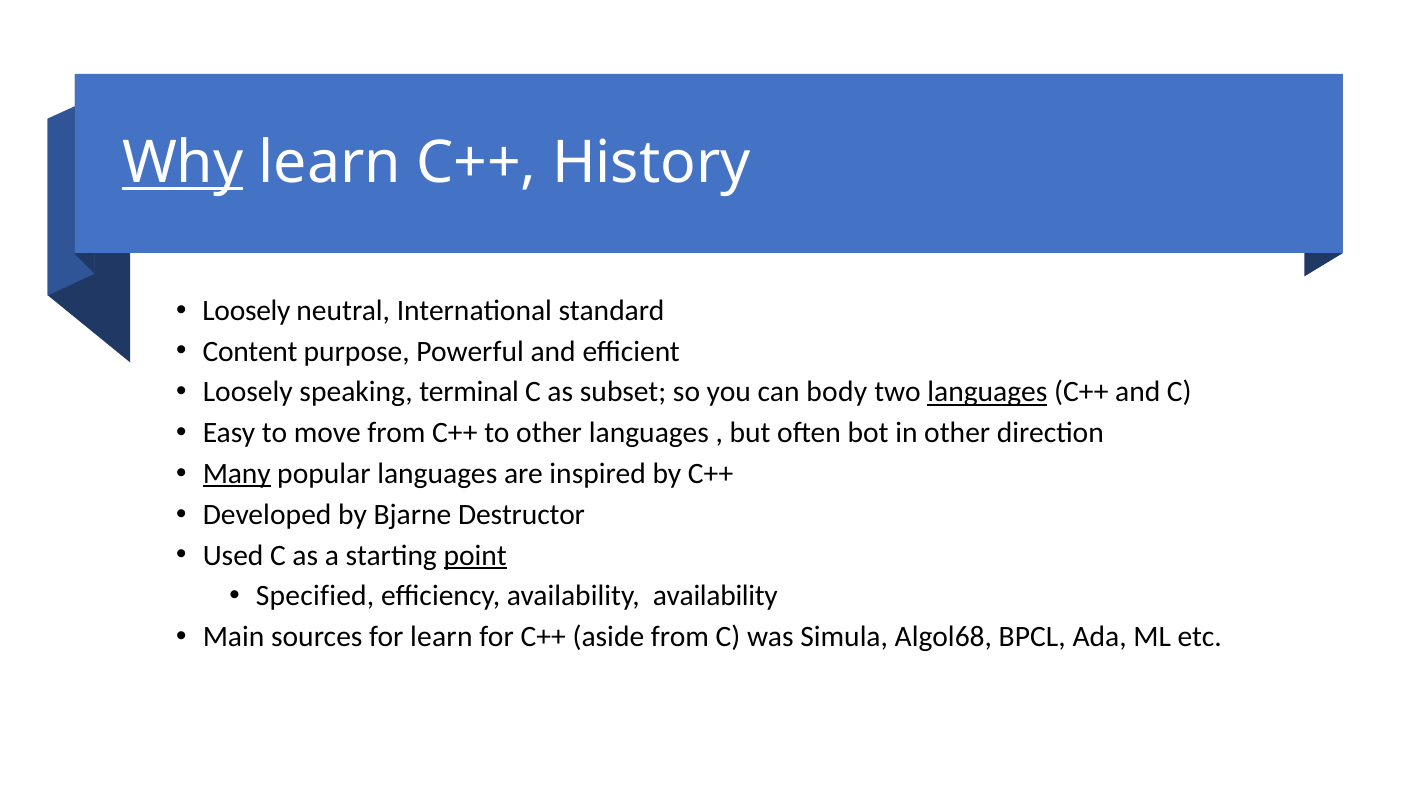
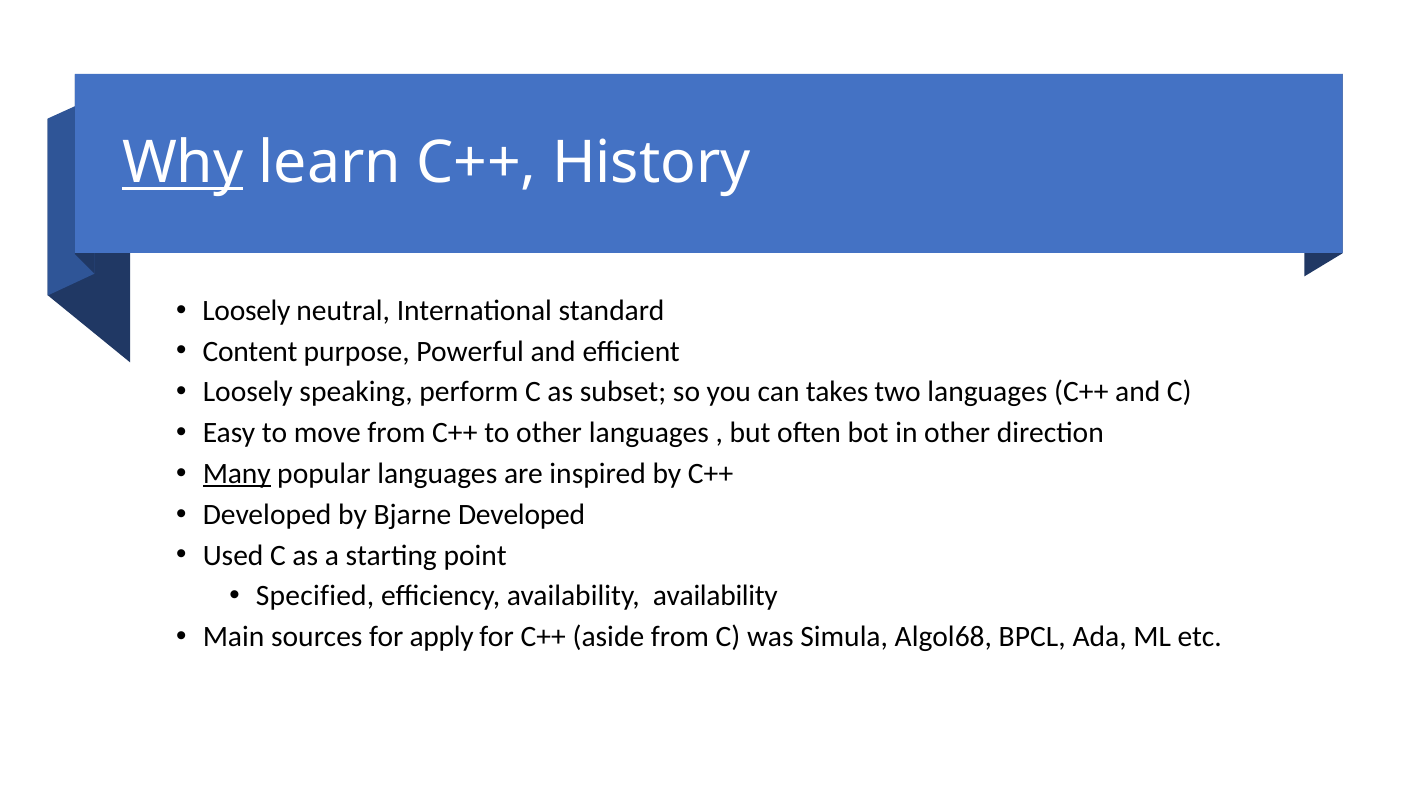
terminal: terminal -> perform (469, 392)
body: body -> takes (837, 392)
languages underline: present -> none (987, 392)
Bjarne Destructor: Destructor -> Developed (522, 515)
point underline: present -> none (475, 555)
for learn: learn -> apply (442, 637)
